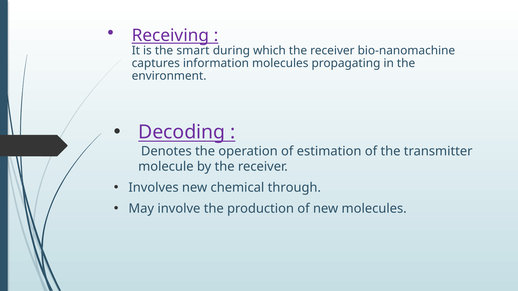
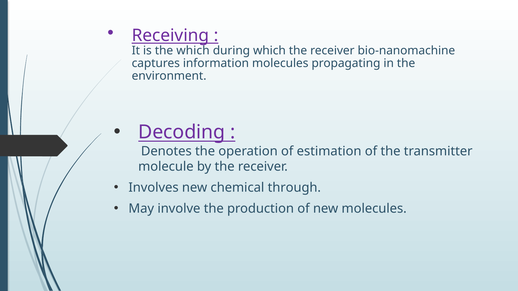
the smart: smart -> which (193, 51)
